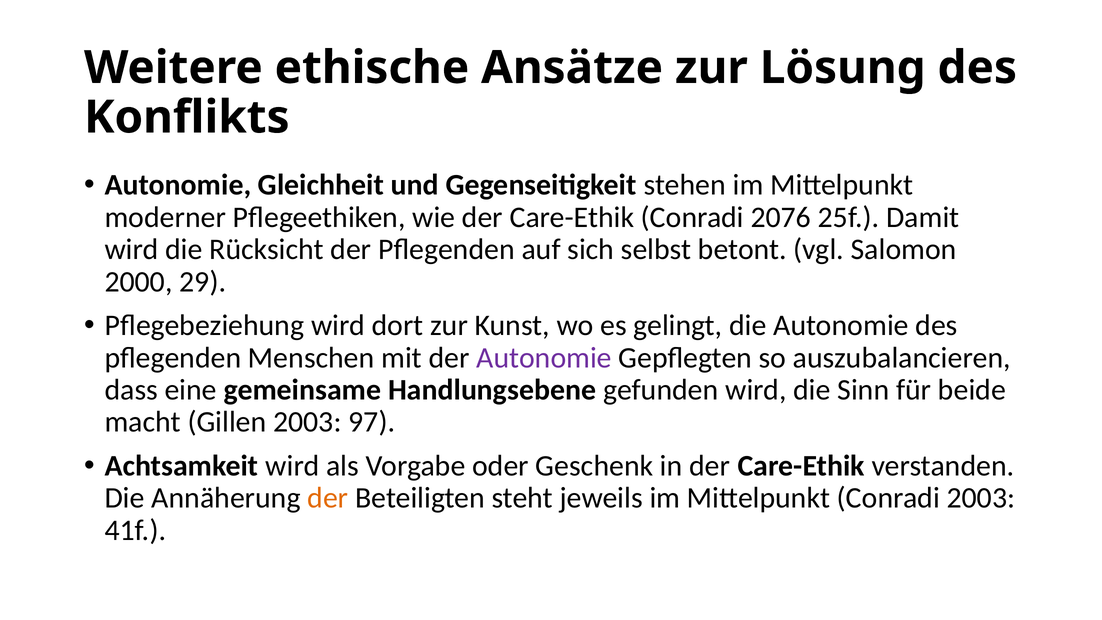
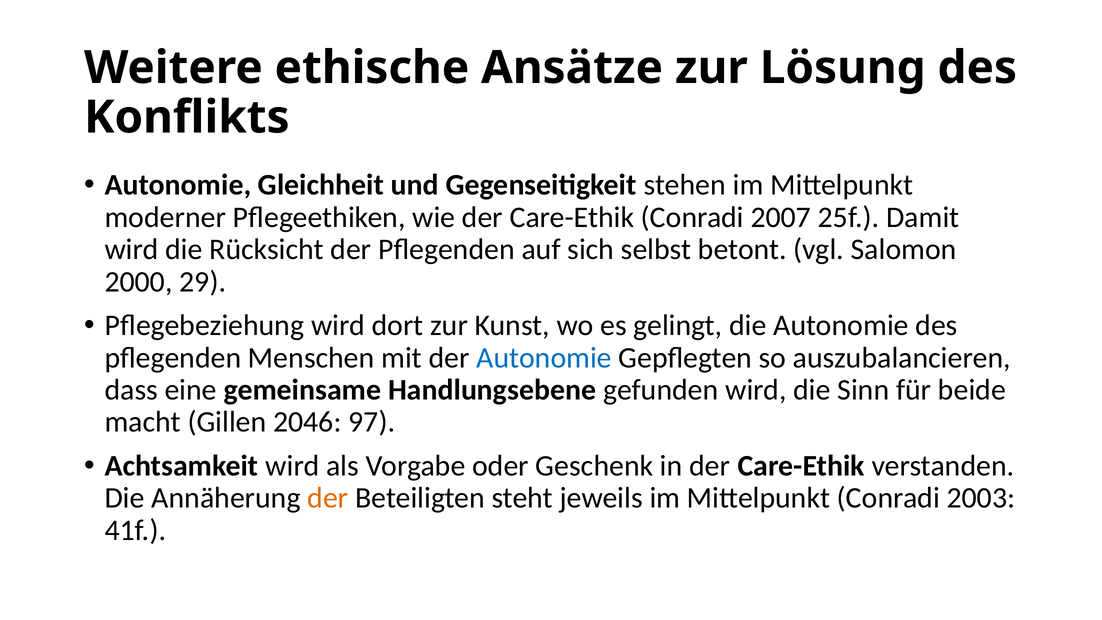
2076: 2076 -> 2007 (781, 217)
Autonomie colour: purple -> blue (544, 358)
Gillen 2003: 2003 -> 2046 (307, 422)
